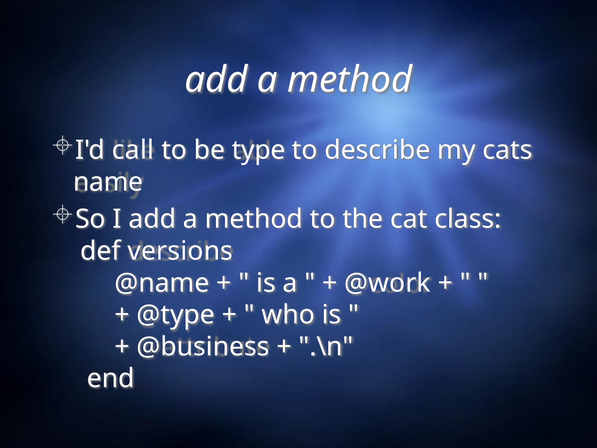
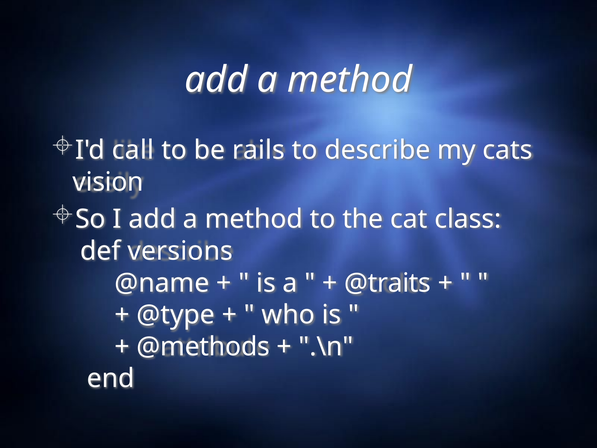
type: type -> rails (259, 150)
name: name -> vision (108, 182)
@work: @work -> @traits (388, 283)
@business: @business -> @methods (203, 347)
